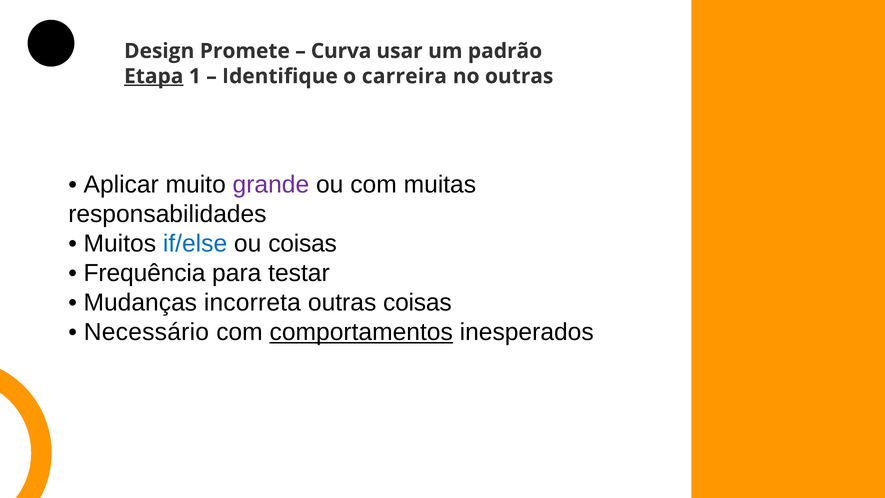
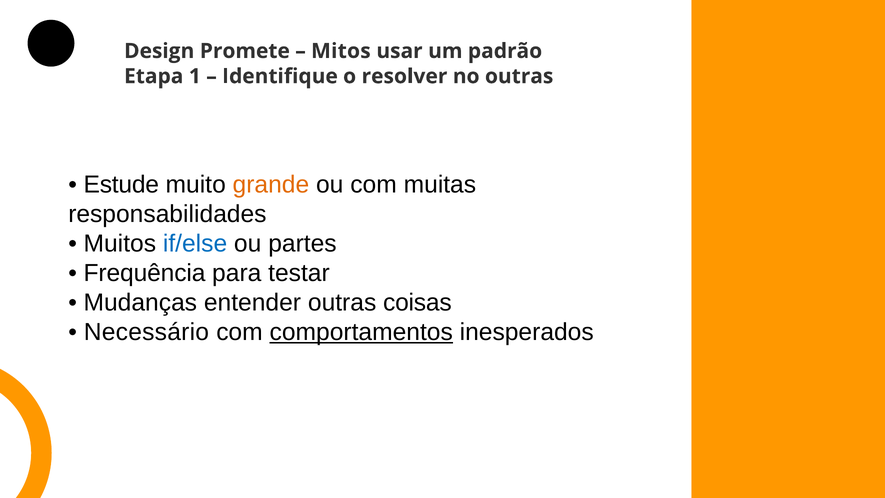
Curva: Curva -> Mitos (341, 51)
Etapa underline: present -> none (154, 76)
carreira: carreira -> resolver (404, 76)
Aplicar: Aplicar -> Estude (121, 184)
grande colour: purple -> orange (271, 184)
ou coisas: coisas -> partes (302, 244)
incorreta: incorreta -> entender (252, 303)
